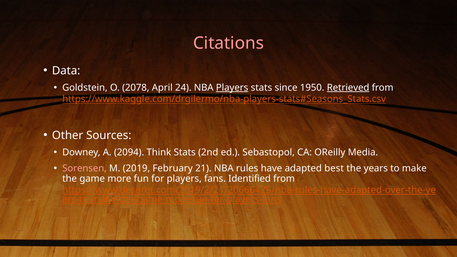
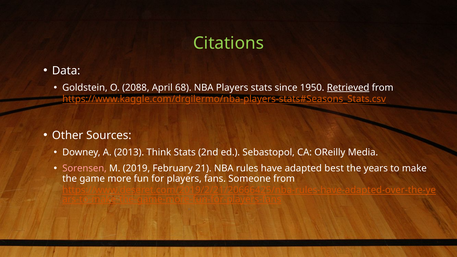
Citations colour: pink -> light green (228, 43)
2078: 2078 -> 2088 (136, 88)
24: 24 -> 68 (183, 88)
Players underline: present -> none (232, 88)
2094: 2094 -> 2013 (129, 152)
Identified: Identified -> Someone (250, 179)
